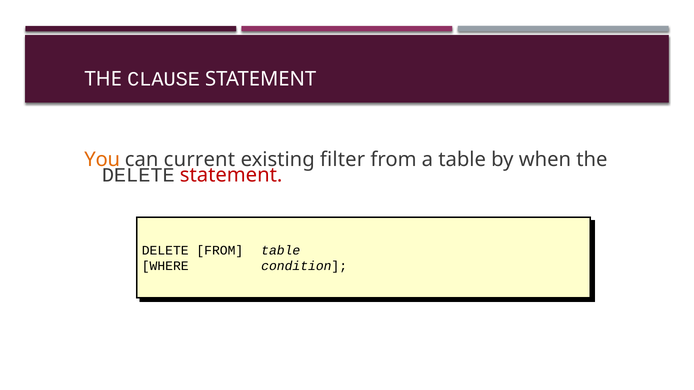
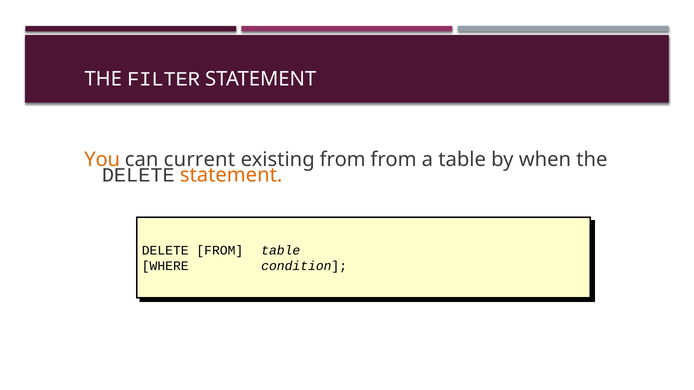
CLAUSE: CLAUSE -> FILTER (164, 79)
existing filter: filter -> from (343, 159)
statement colour: red -> orange (231, 175)
